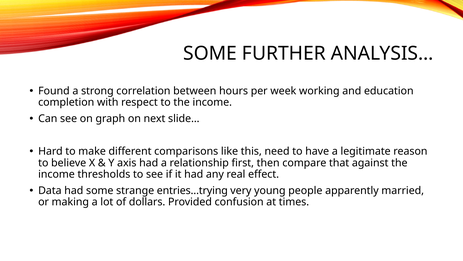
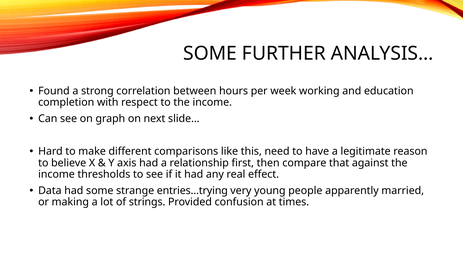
dollars: dollars -> strings (147, 202)
